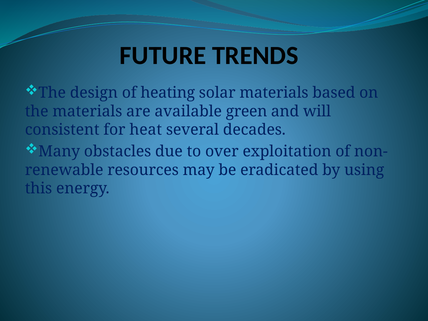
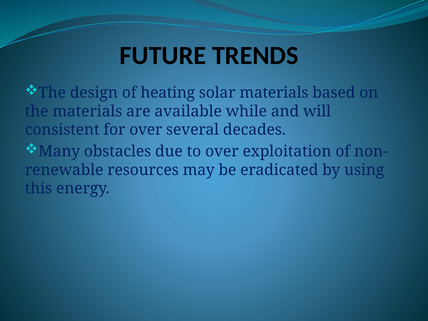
green: green -> while (246, 111)
for heat: heat -> over (146, 130)
